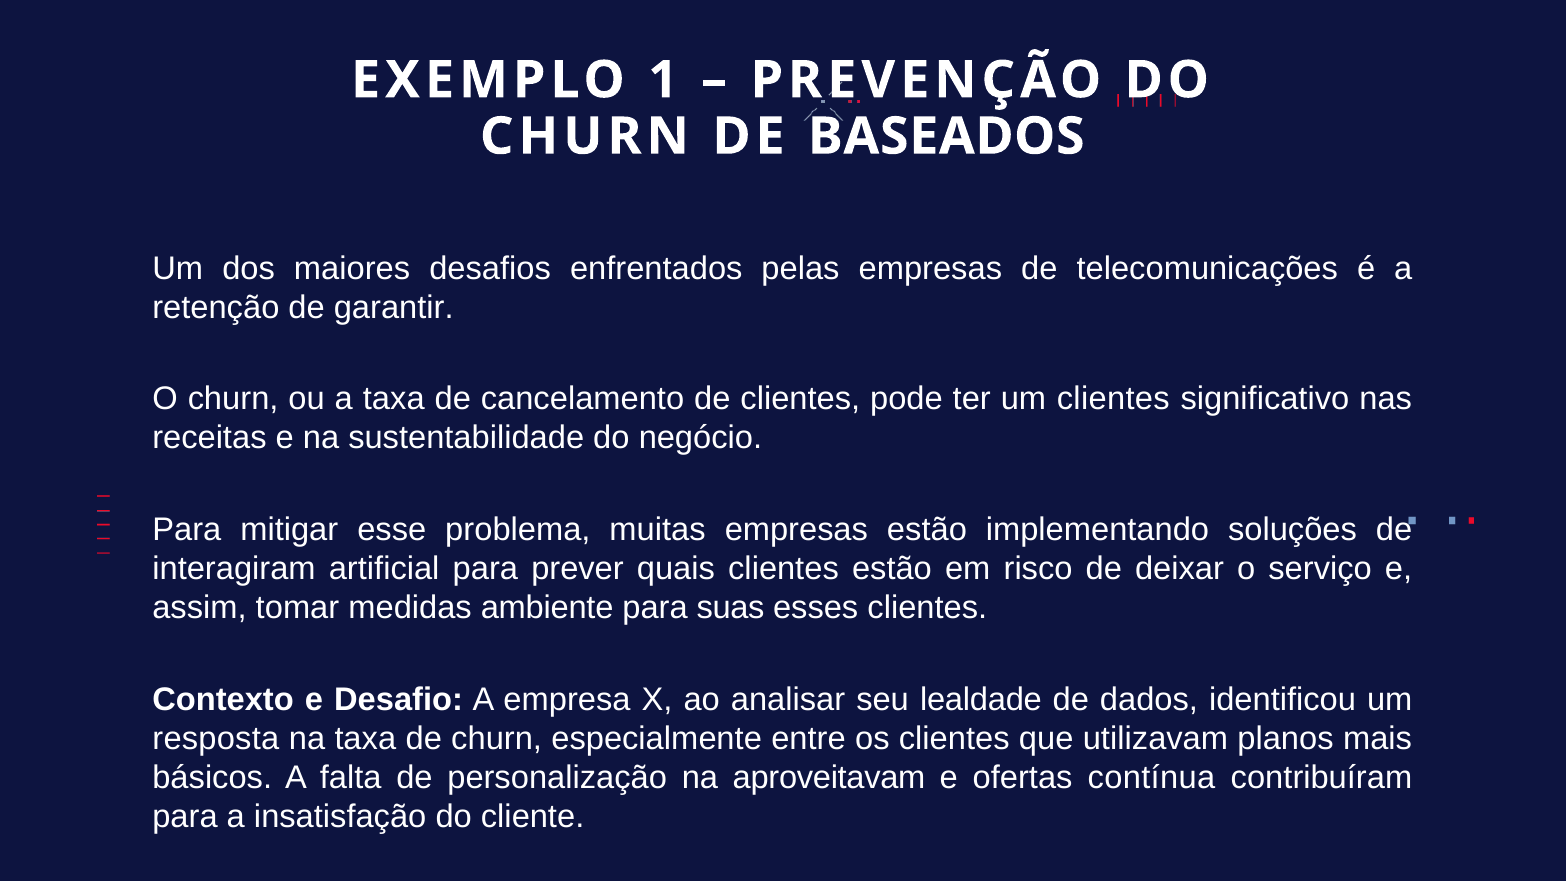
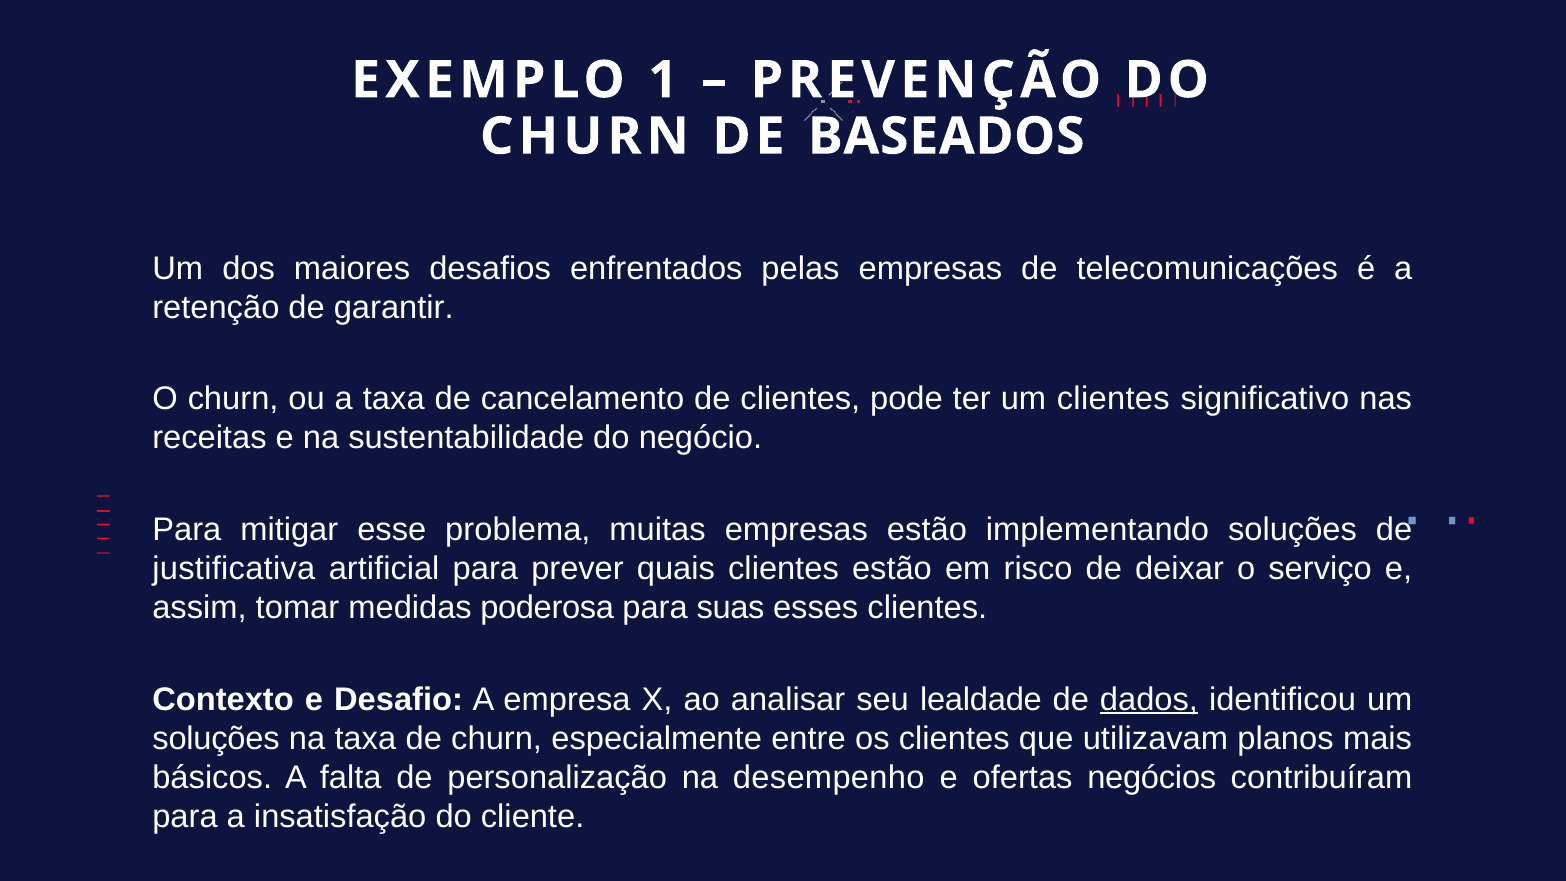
interagiram: interagiram -> justificativa (234, 569)
ambiente: ambiente -> poderosa (547, 608)
dados underline: none -> present (1149, 699)
resposta: resposta -> soluções (216, 738)
aproveitavam: aproveitavam -> desempenho (829, 778)
contínua: contínua -> negócios (1152, 778)
